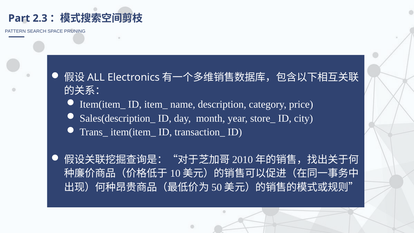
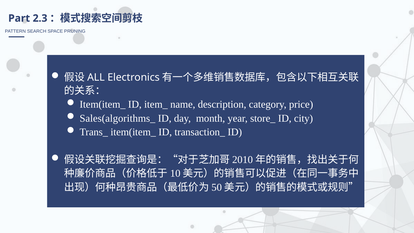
Sales(description_: Sales(description_ -> Sales(algorithms_ (117, 118)
